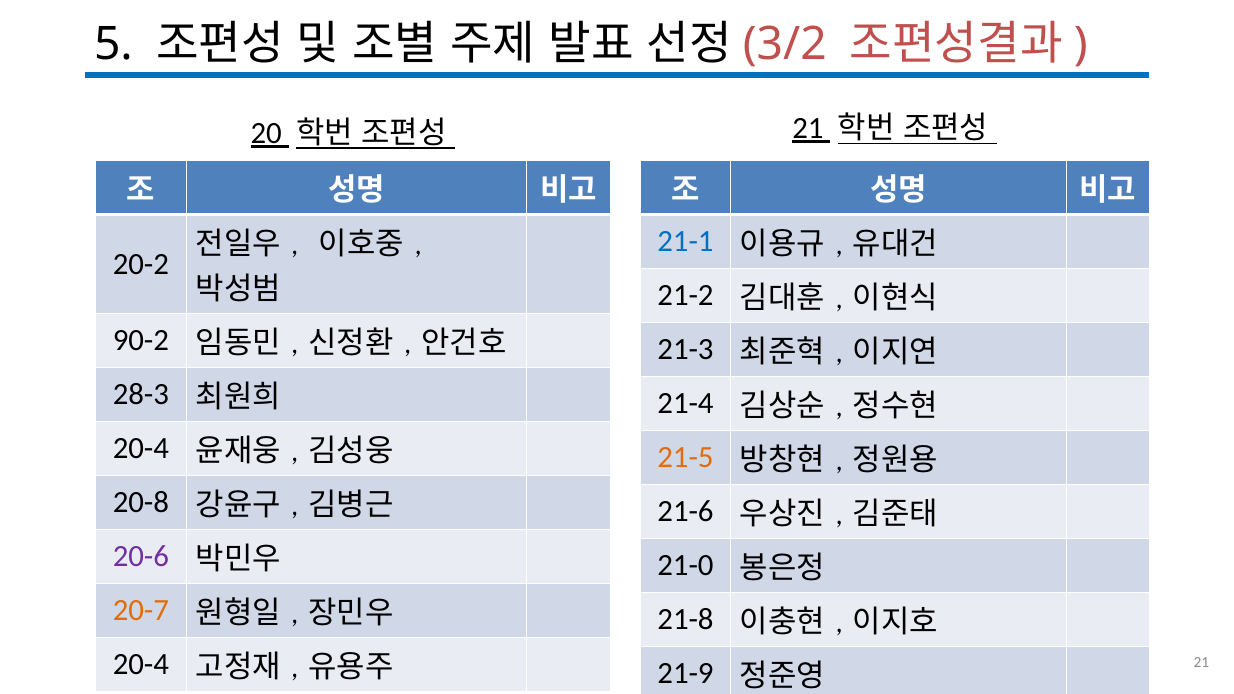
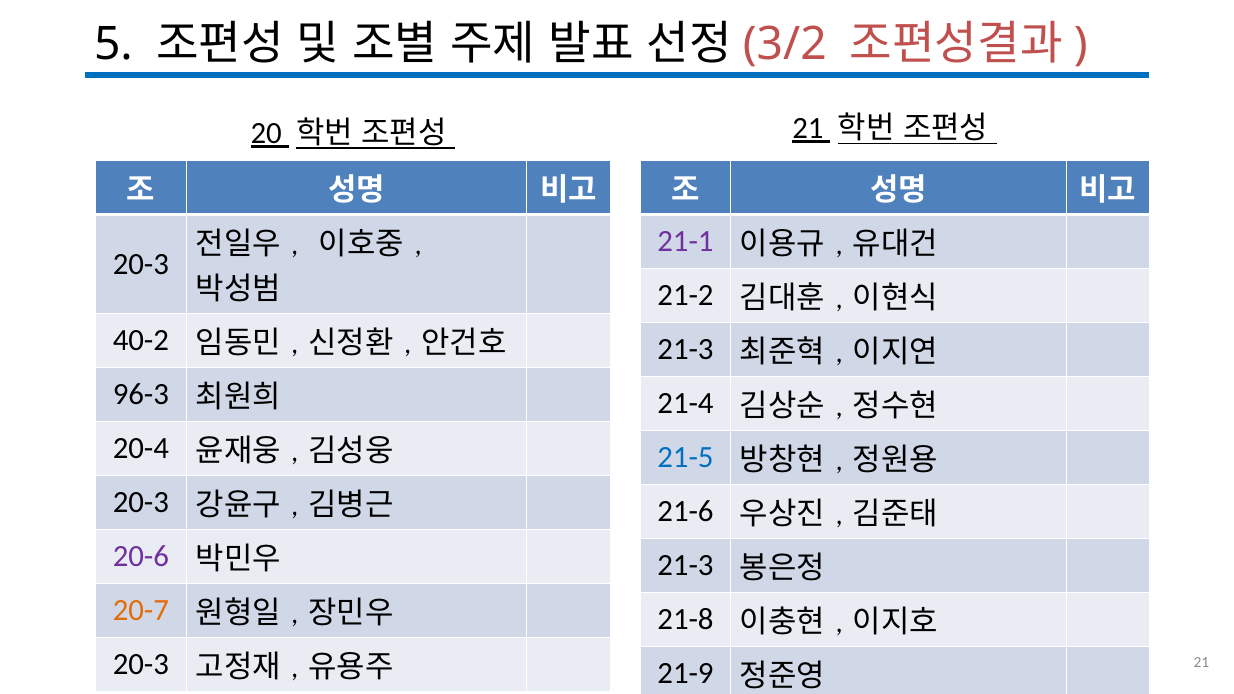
21-1 colour: blue -> purple (686, 242)
20-2: 20-2 -> 20-3 (141, 264)
90-2: 90-2 -> 40-2 (141, 340)
28-3: 28-3 -> 96-3 (141, 394)
21-5 colour: orange -> blue (686, 458)
20-8: 20-8 -> 20-3 (141, 503)
21-0: 21-0 -> 21-3 (686, 566)
20-4: 20-4 -> 20-3 (141, 665)
